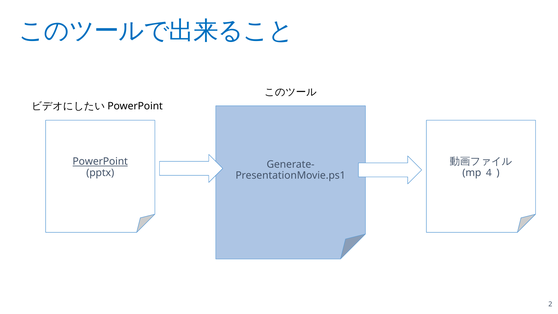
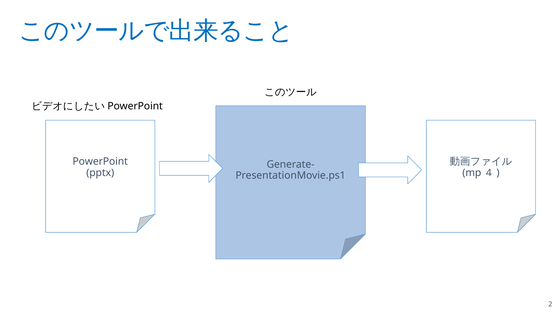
PowerPoint underline: present -> none (100, 162)
